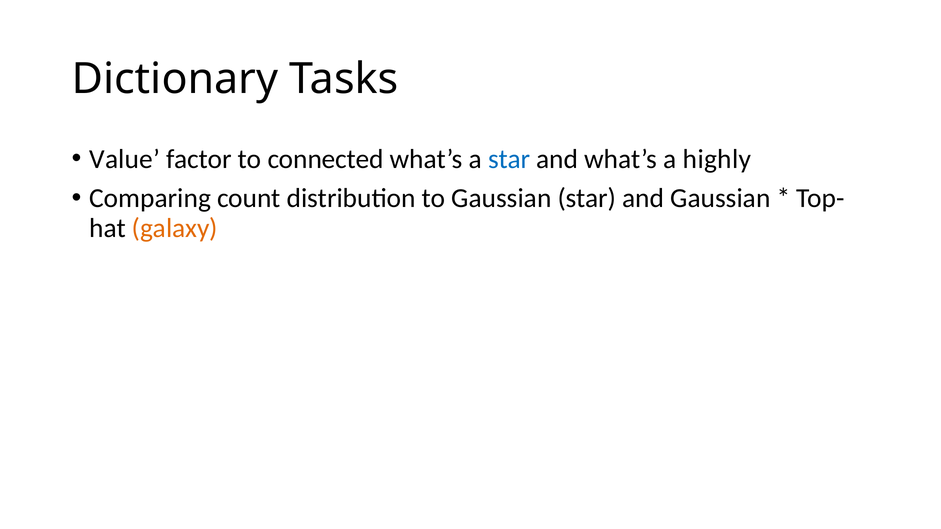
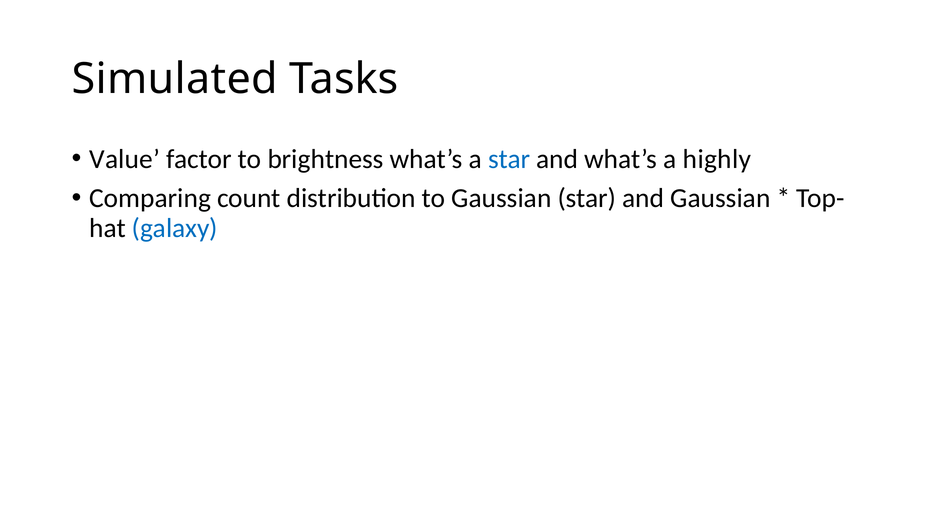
Dictionary: Dictionary -> Simulated (175, 79)
connected: connected -> brightness (326, 159)
galaxy colour: orange -> blue (175, 228)
